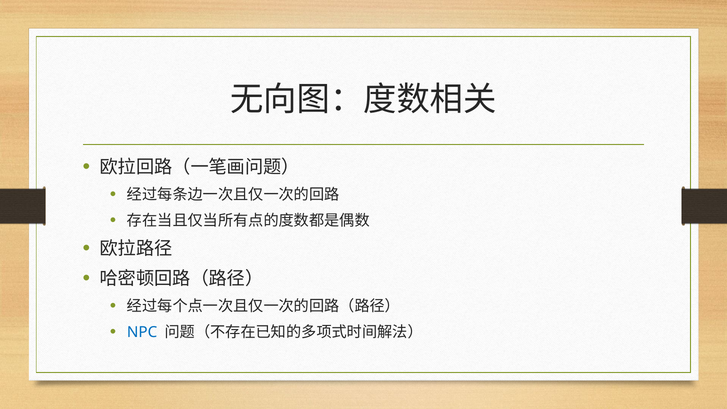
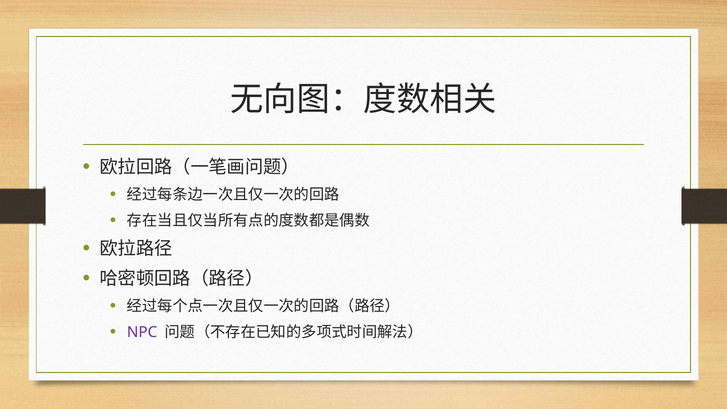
NPC colour: blue -> purple (142, 332)
